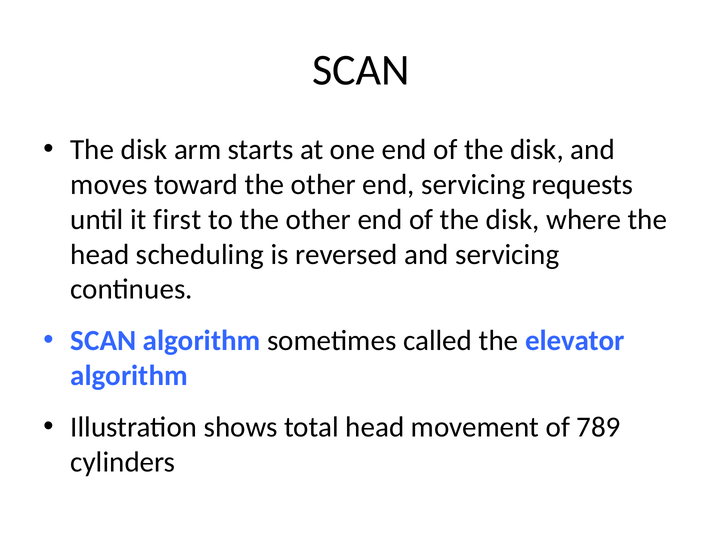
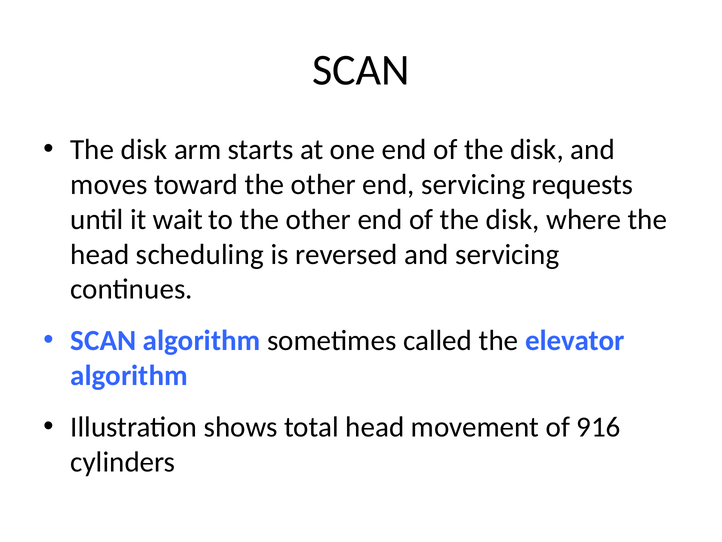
first: first -> wait (178, 219)
789: 789 -> 916 (599, 427)
